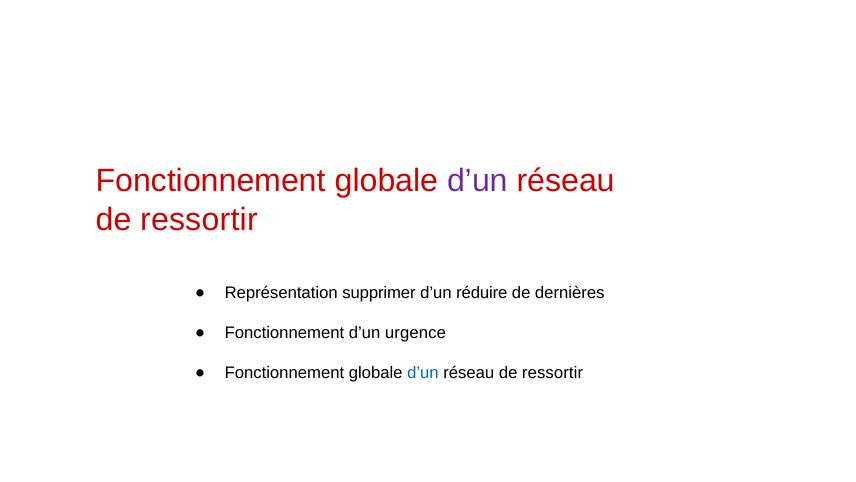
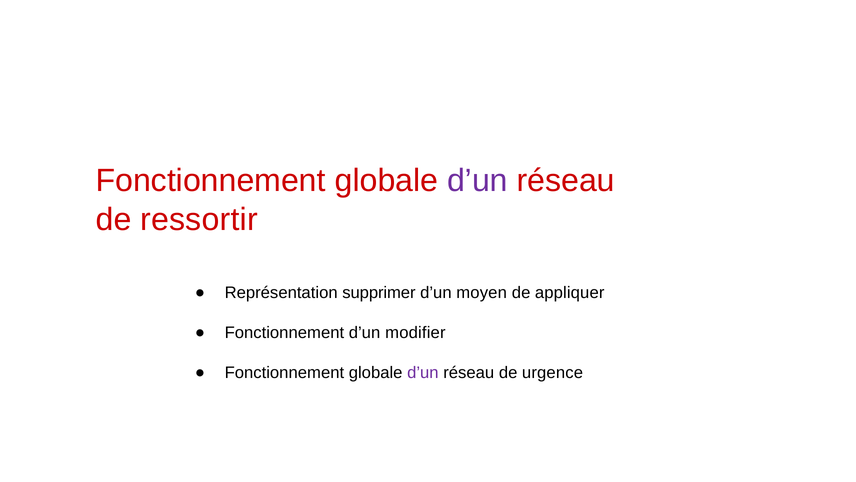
réduire: réduire -> moyen (482, 293)
dernières: dernières -> appliquer (570, 293)
urgence: urgence -> modifier (415, 333)
d’un colour: blue -> purple (423, 373)
ressortir: ressortir -> urgence (553, 373)
